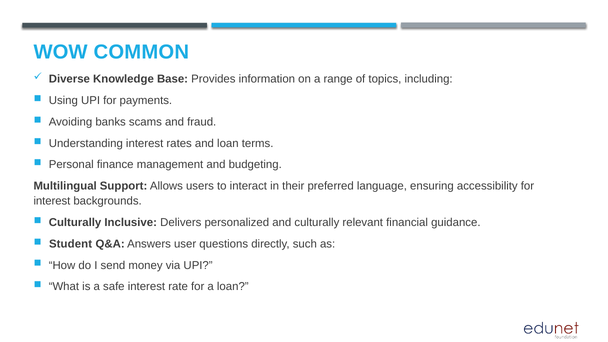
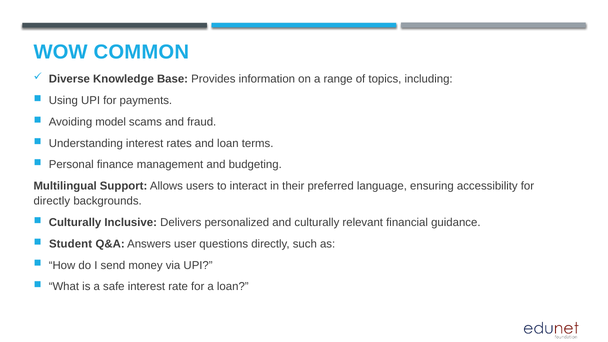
banks: banks -> model (111, 122)
interest: interest -> directly (52, 201)
